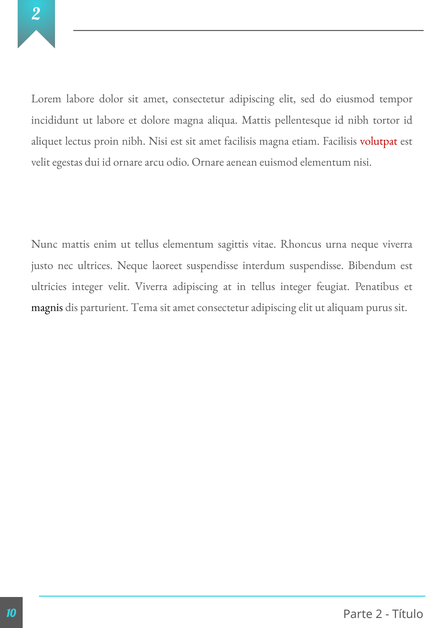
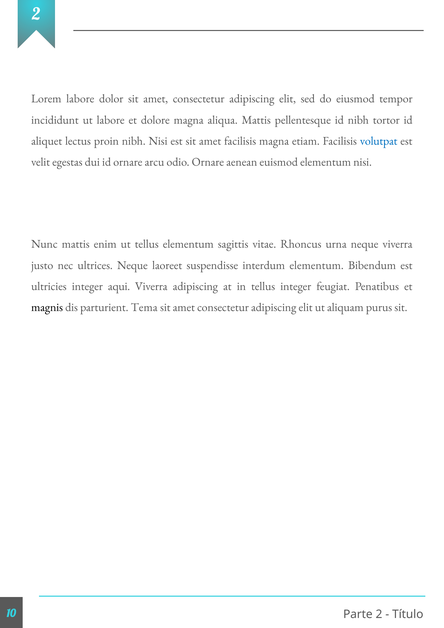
volutpat colour: red -> blue (379, 141)
interdum suspendisse: suspendisse -> elementum (317, 265)
integer velit: velit -> aqui (119, 286)
